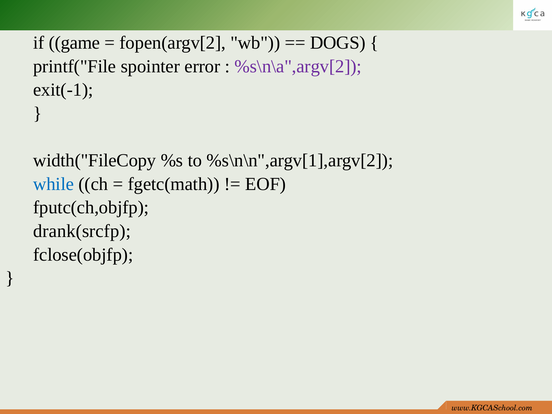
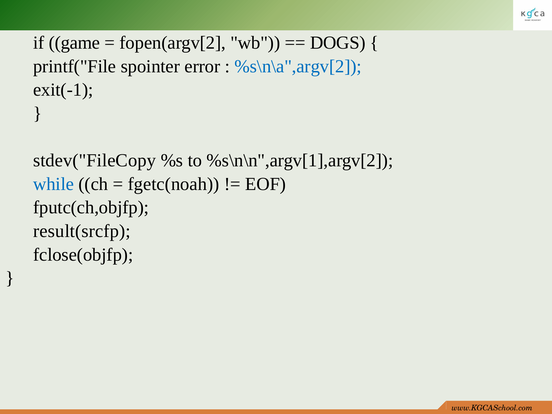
%s\n\a",argv[2 colour: purple -> blue (298, 66)
width("FileCopy: width("FileCopy -> stdev("FileCopy (95, 160)
fgetc(math: fgetc(math -> fgetc(noah (174, 184)
drank(srcfp: drank(srcfp -> result(srcfp (82, 231)
